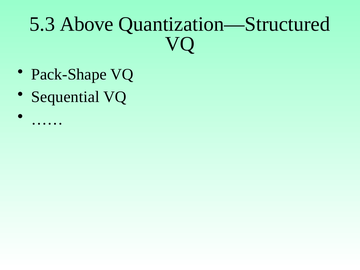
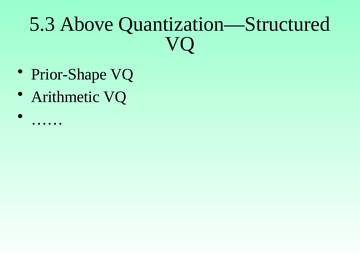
Pack-Shape: Pack-Shape -> Prior-Shape (69, 74)
Sequential: Sequential -> Arithmetic (65, 97)
